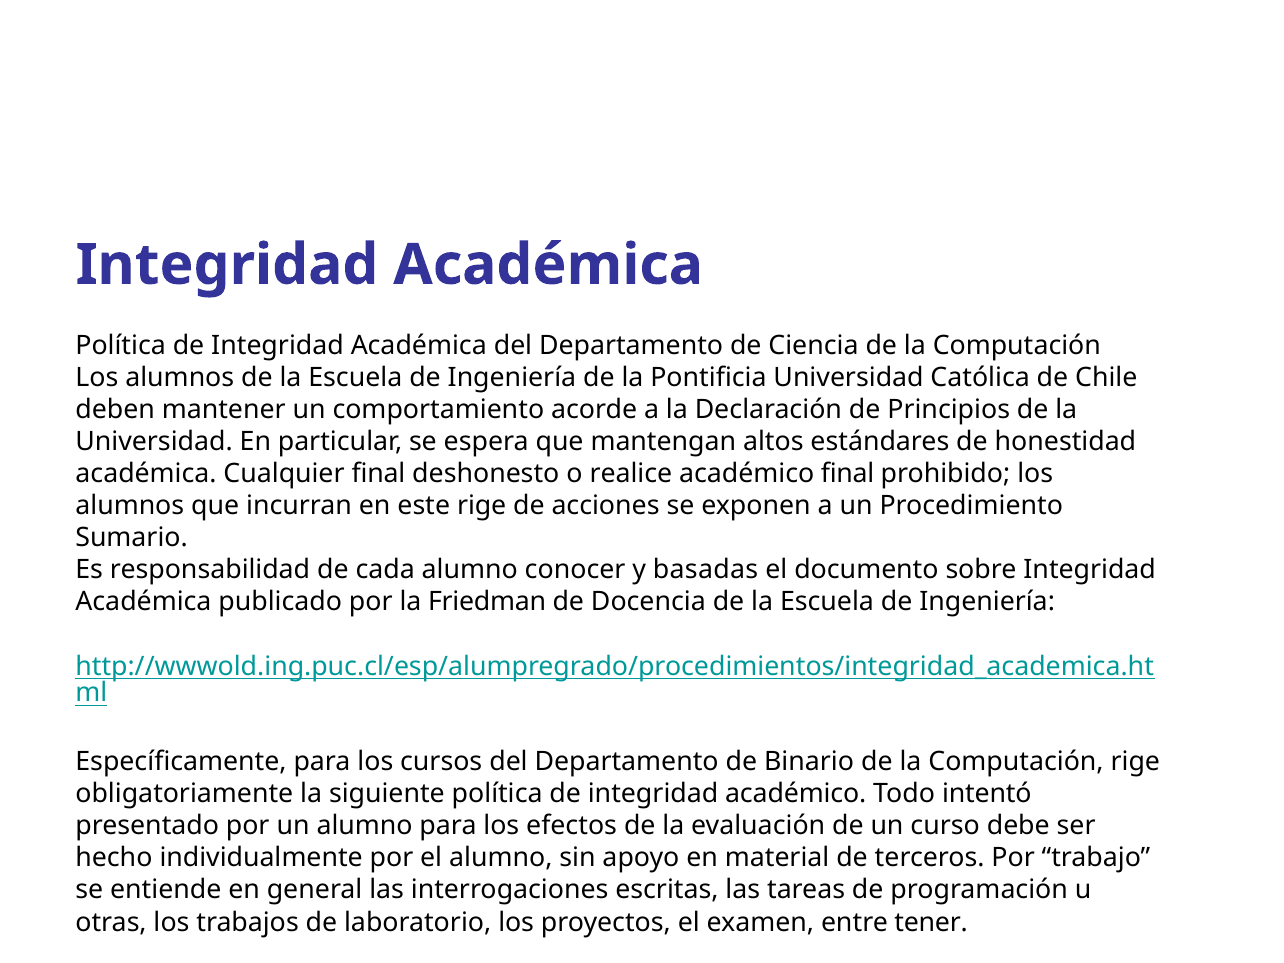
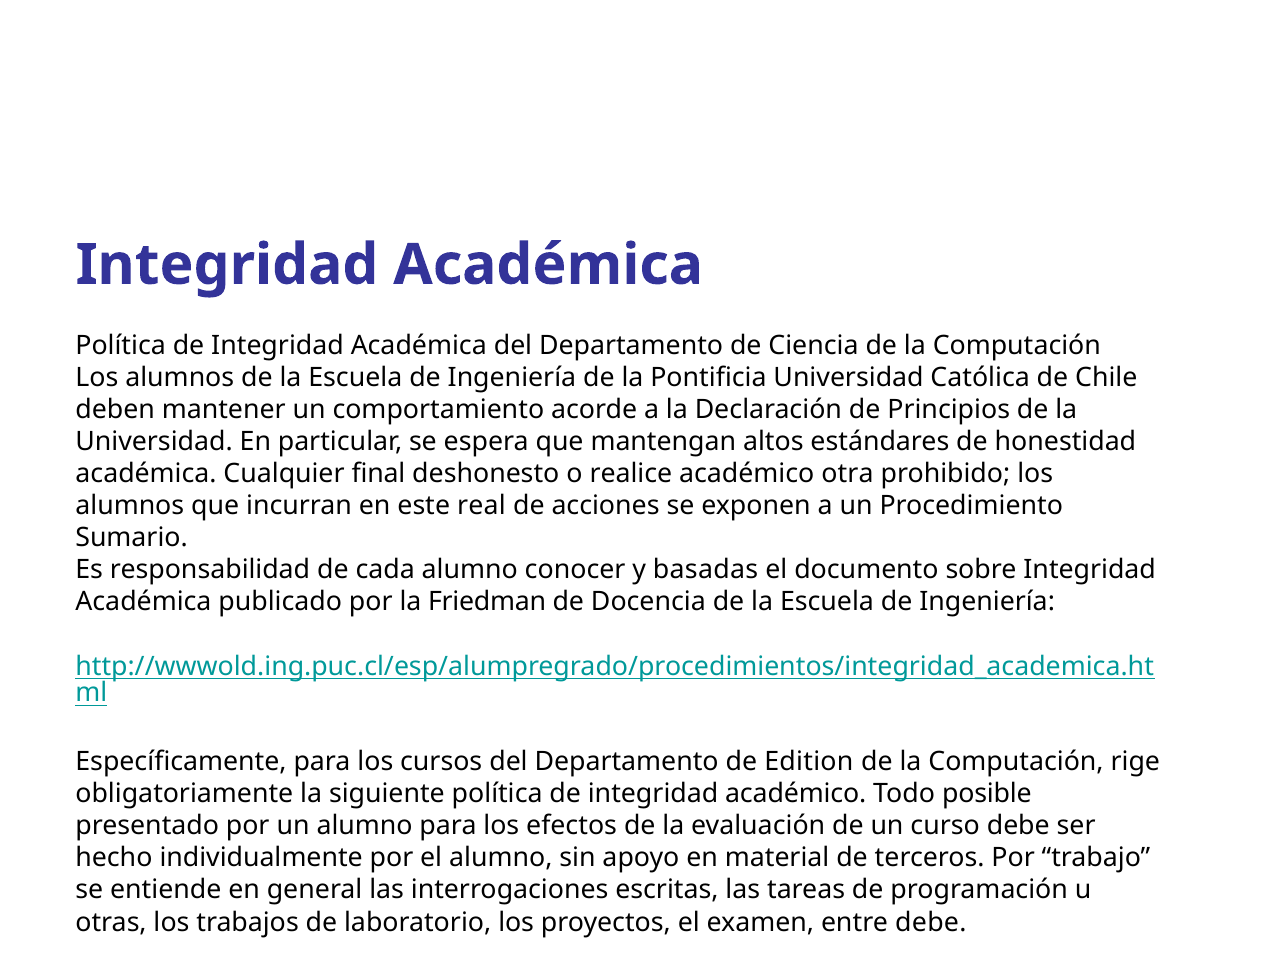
académico final: final -> otra (847, 474)
este rige: rige -> real (481, 506)
Binario: Binario -> Edition (809, 762)
intentó: intentó -> posible (987, 794)
entre tener: tener -> debe (931, 922)
